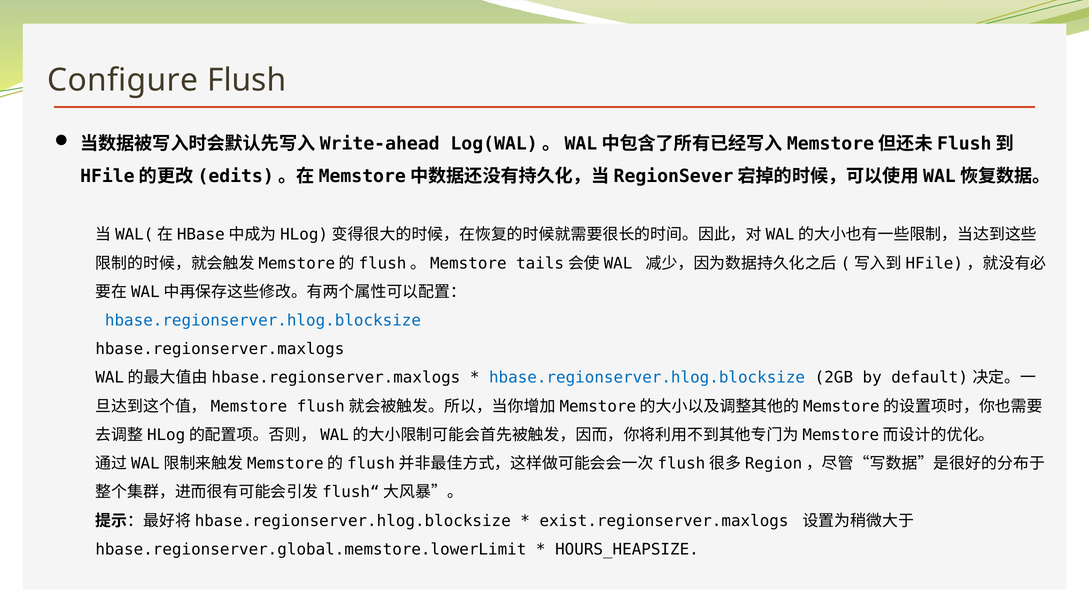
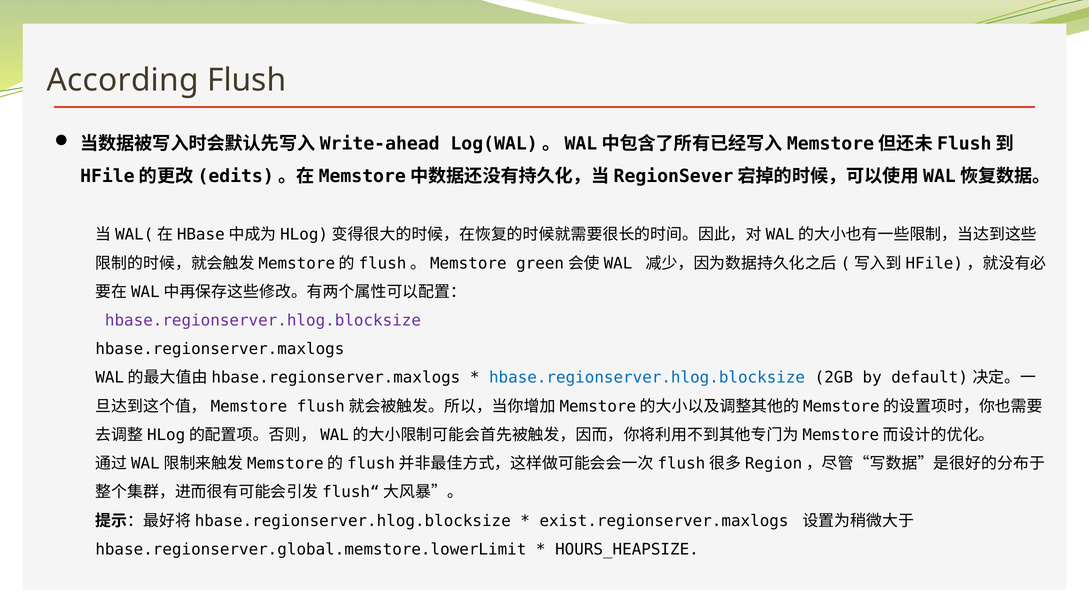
Configure: Configure -> According (123, 80)
tails: tails -> green (540, 263)
hbase.regionserver.hlog.blocksize colour: blue -> purple (263, 320)
